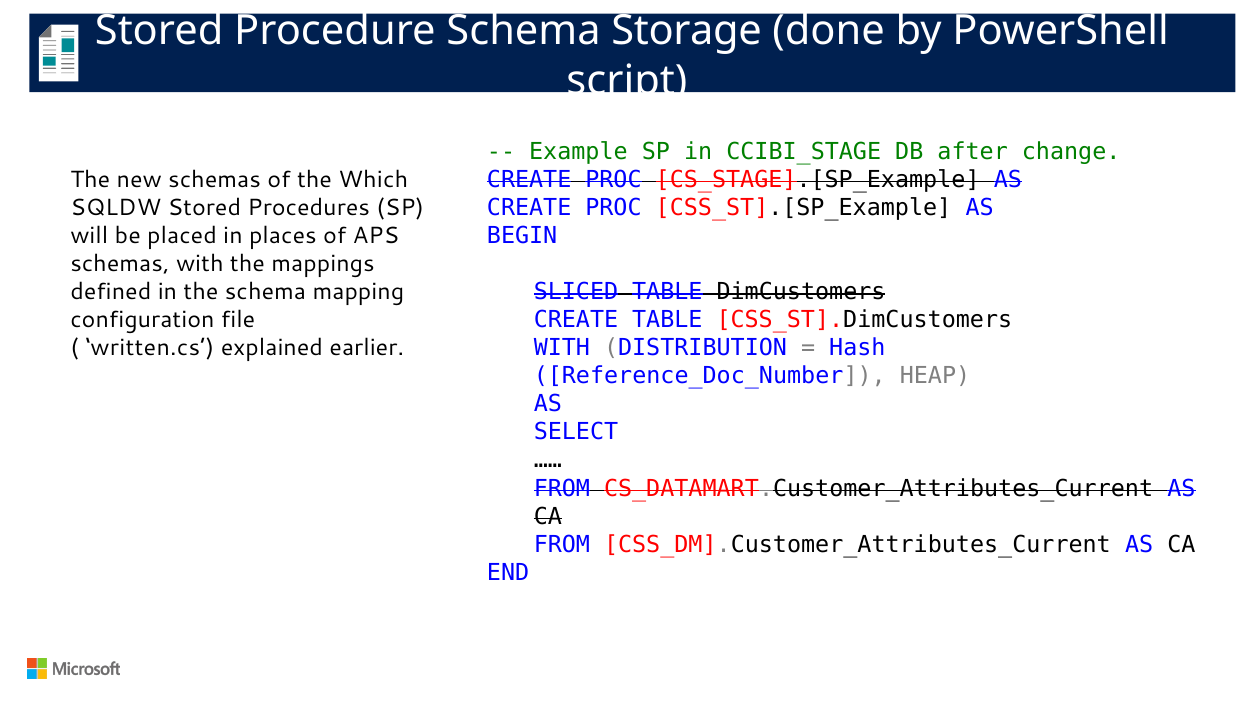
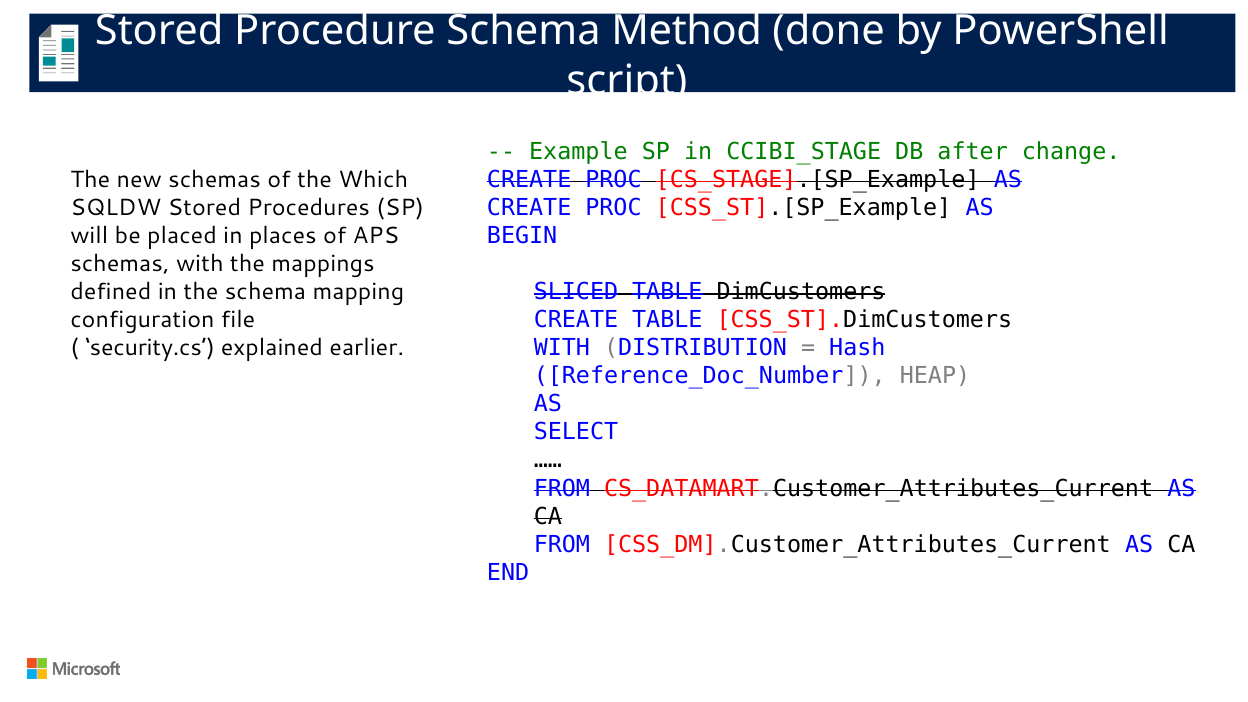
Storage: Storage -> Method (687, 31)
written.cs: written.cs -> security.cs (150, 348)
